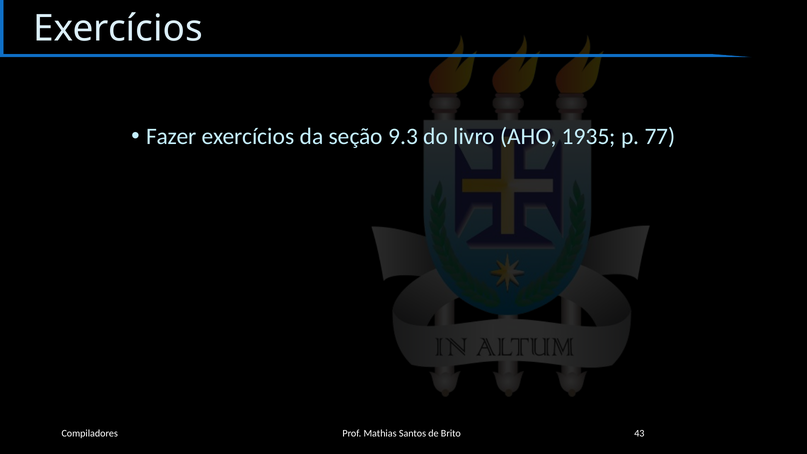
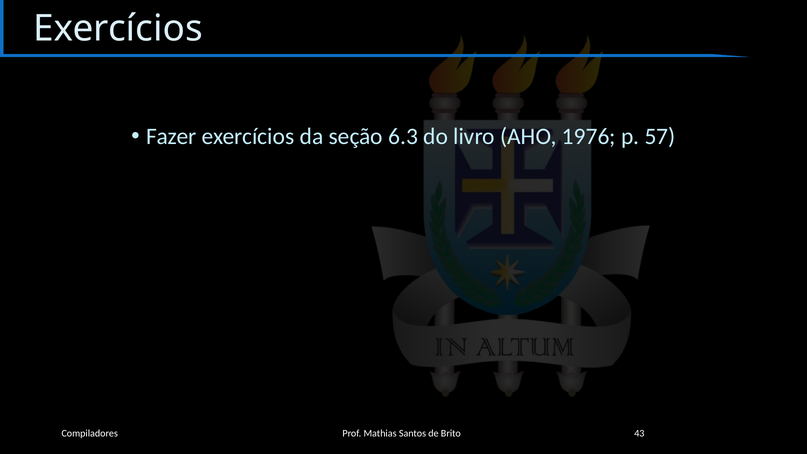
9.3: 9.3 -> 6.3 (403, 136)
1935: 1935 -> 1976 (589, 136)
77: 77 -> 57 (660, 136)
